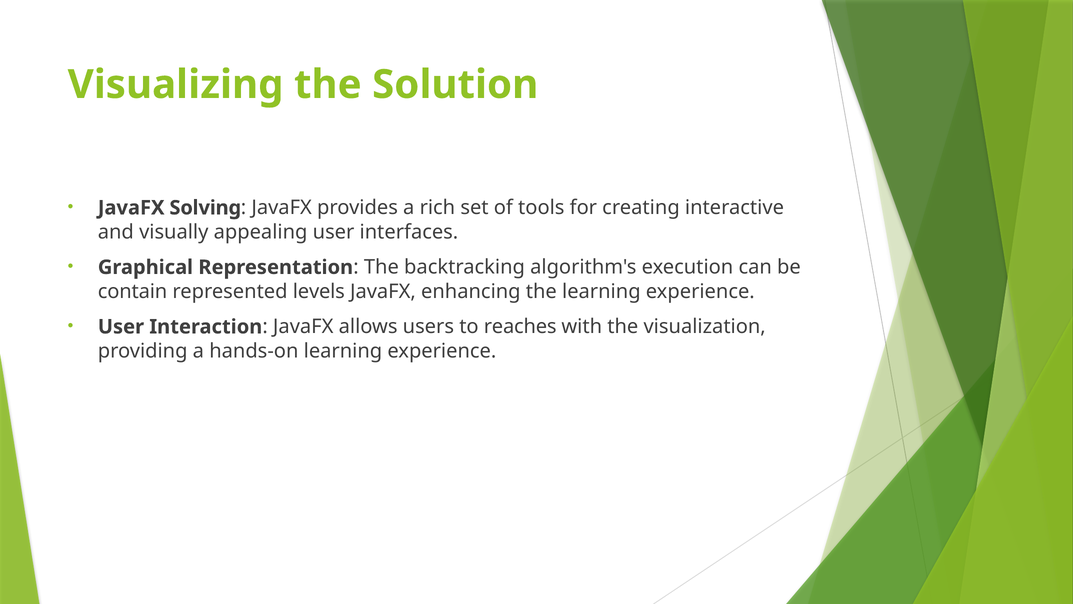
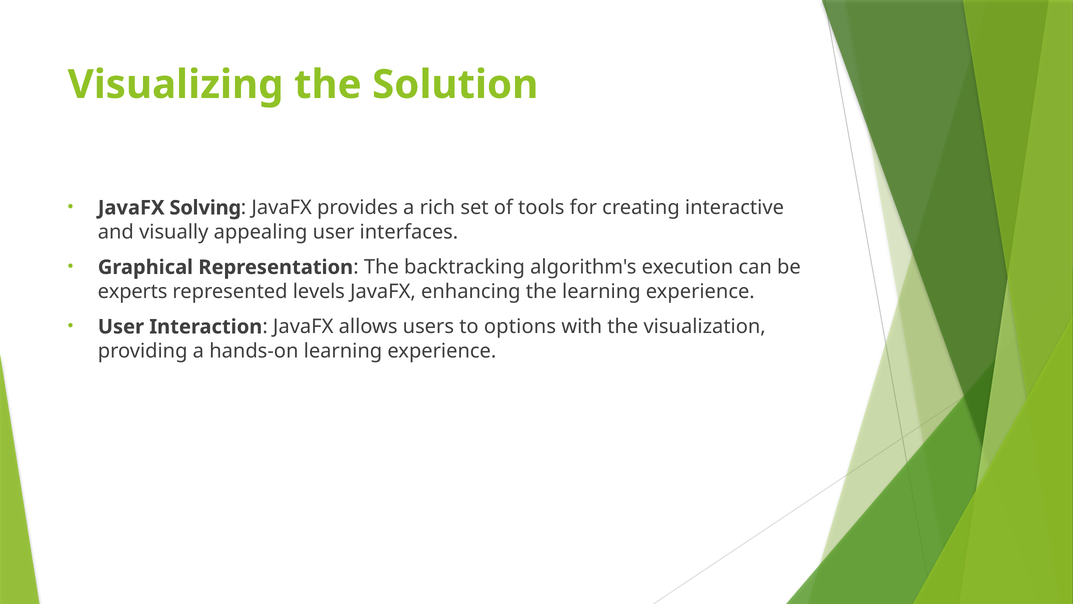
contain: contain -> experts (133, 291)
reaches: reaches -> options (520, 327)
